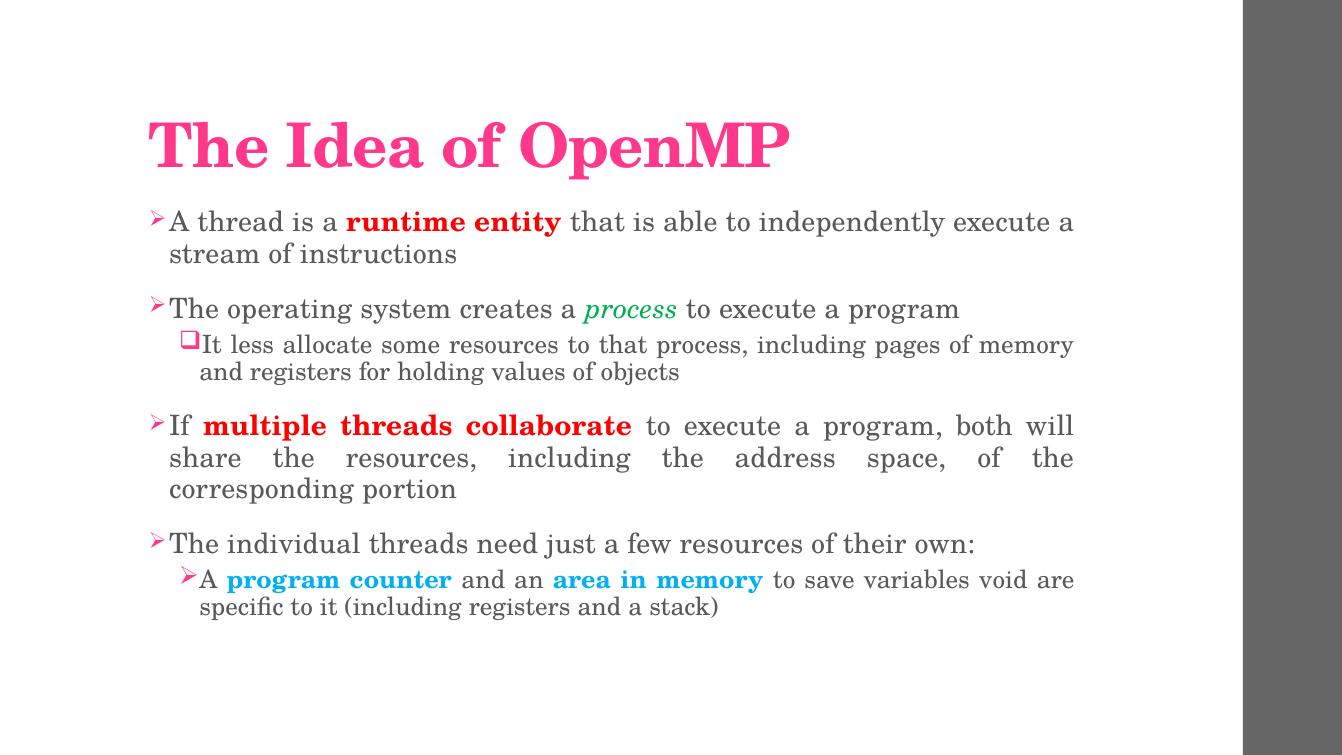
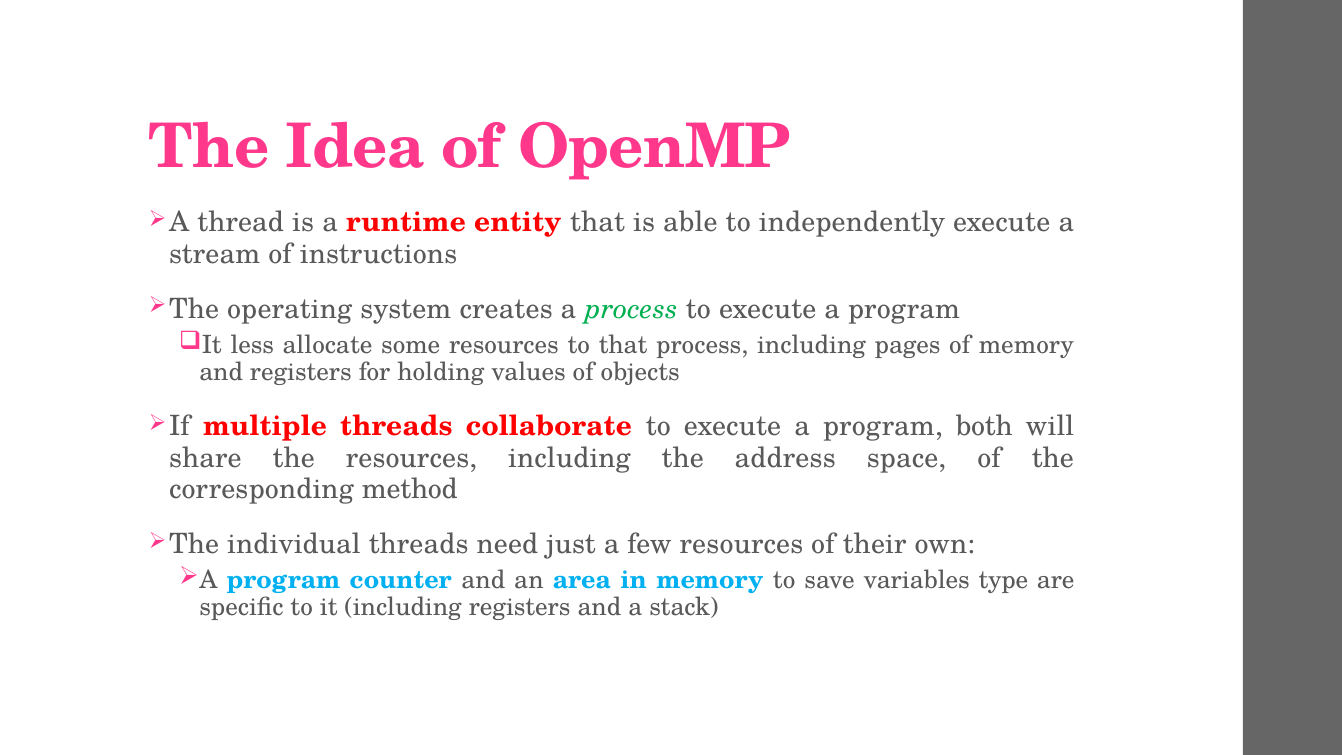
portion: portion -> method (410, 490)
void: void -> type (1003, 580)
